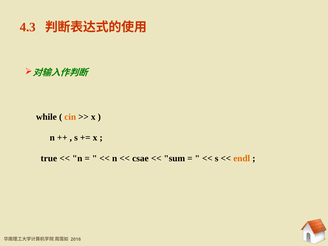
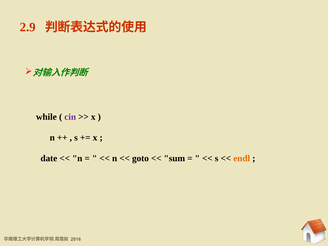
4.3: 4.3 -> 2.9 (28, 27)
cin colour: orange -> purple (70, 117)
true: true -> date (49, 158)
csae: csae -> goto (140, 158)
